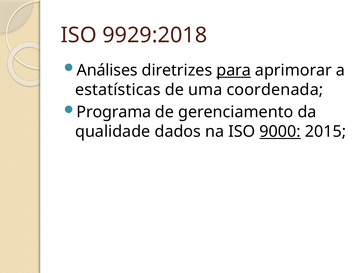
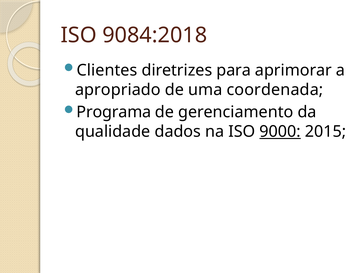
9929:2018: 9929:2018 -> 9084:2018 (155, 35)
Análises: Análises -> Clientes (107, 70)
para underline: present -> none (234, 70)
estatísticas: estatísticas -> apropriado (118, 89)
